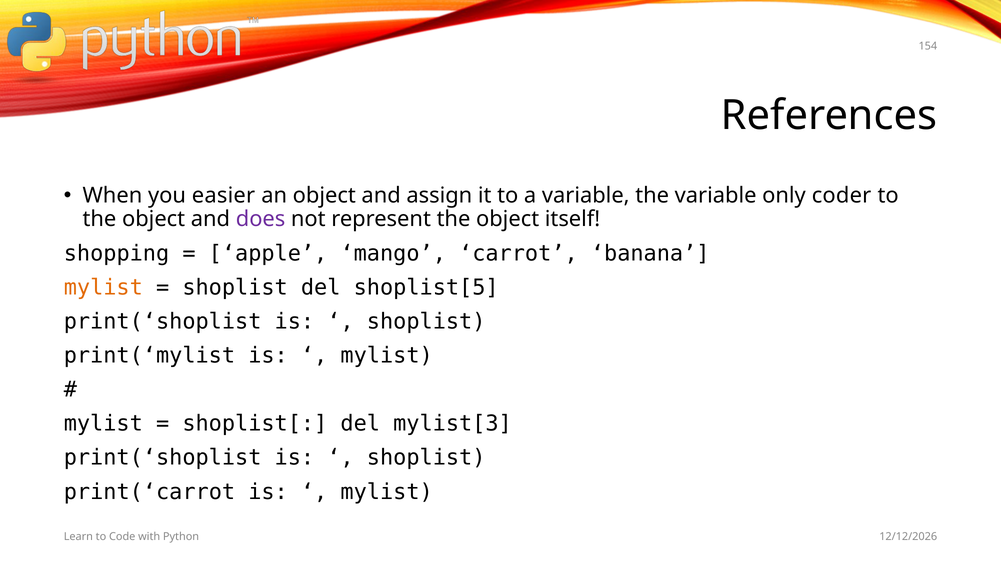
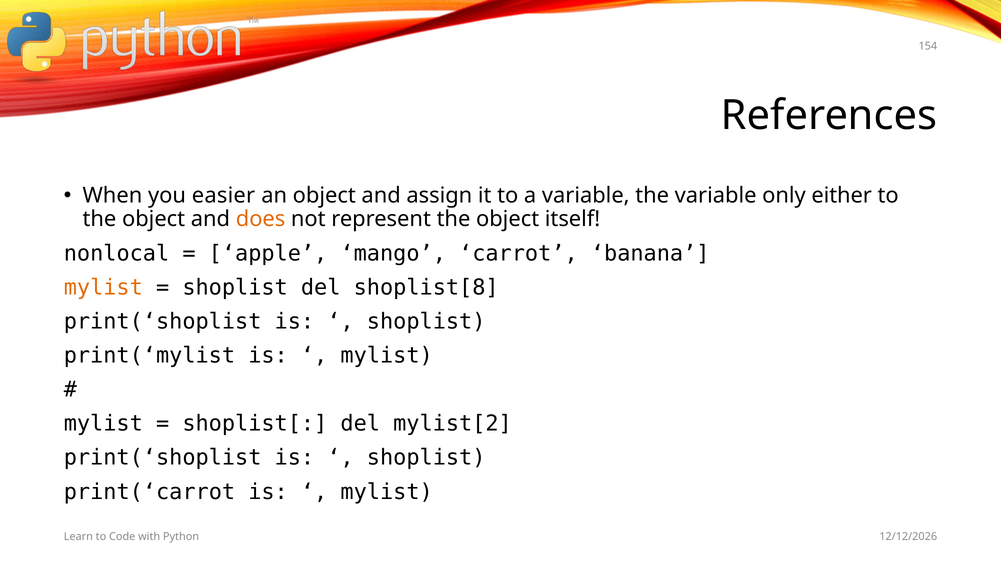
coder: coder -> either (842, 196)
does colour: purple -> orange (261, 219)
shopping: shopping -> nonlocal (117, 253)
shoplist[5: shoplist[5 -> shoplist[8 (426, 287)
mylist[3: mylist[3 -> mylist[2 (452, 424)
